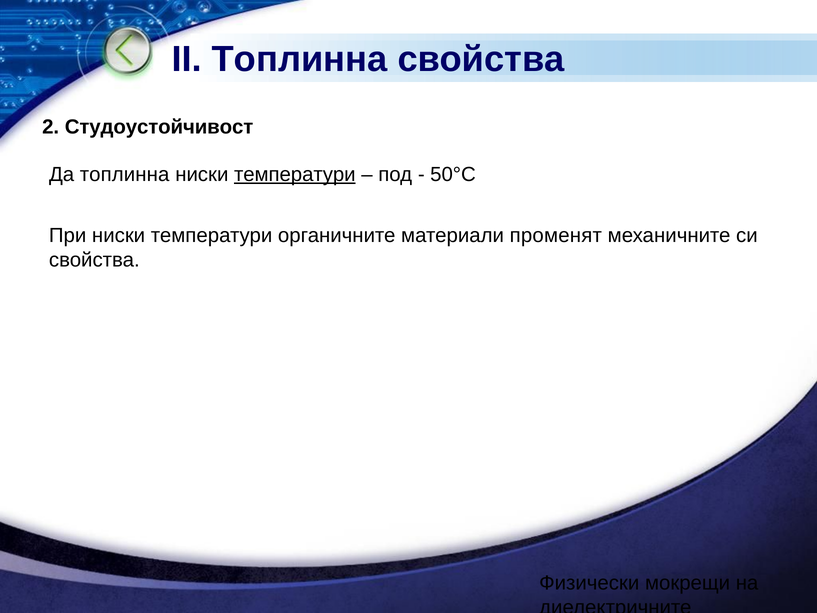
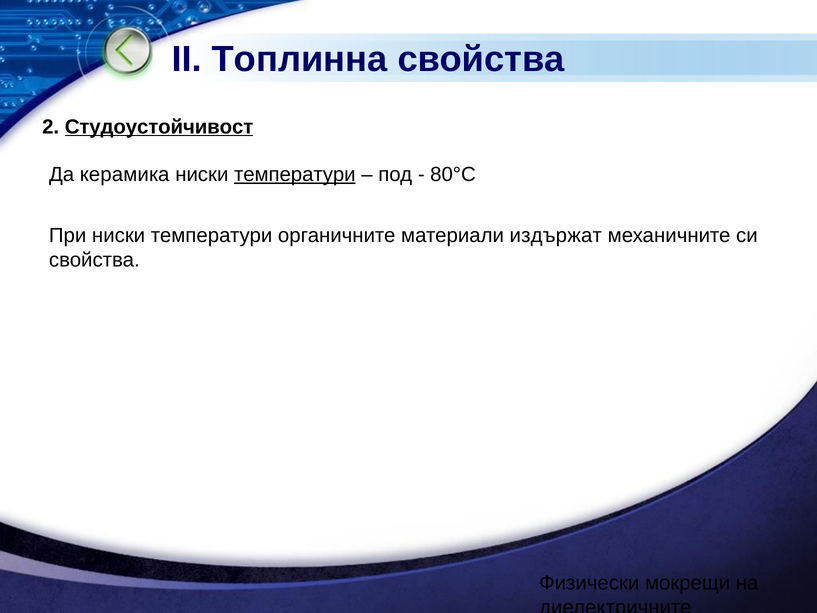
Студоустойчивост underline: none -> present (159, 127)
Да топлинна: топлинна -> керамика (125, 174)
50°С: 50°С -> 80°С (453, 174)
променят: променят -> издържат (556, 236)
